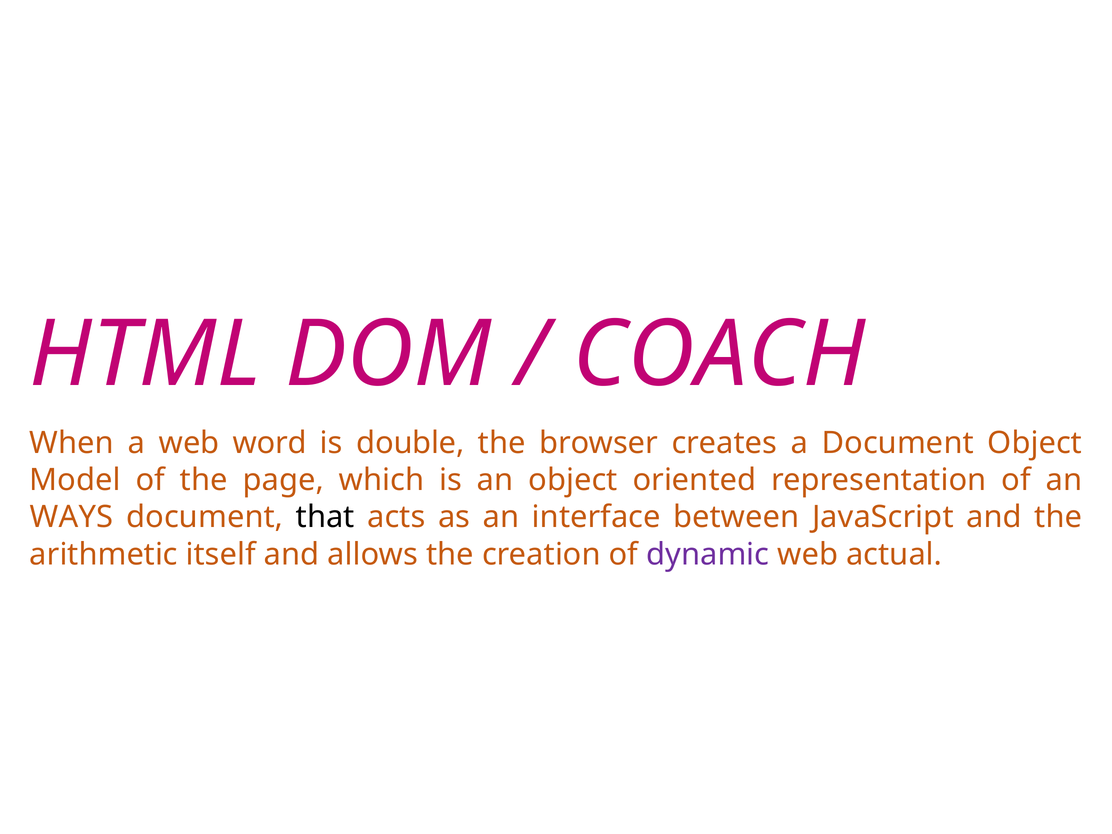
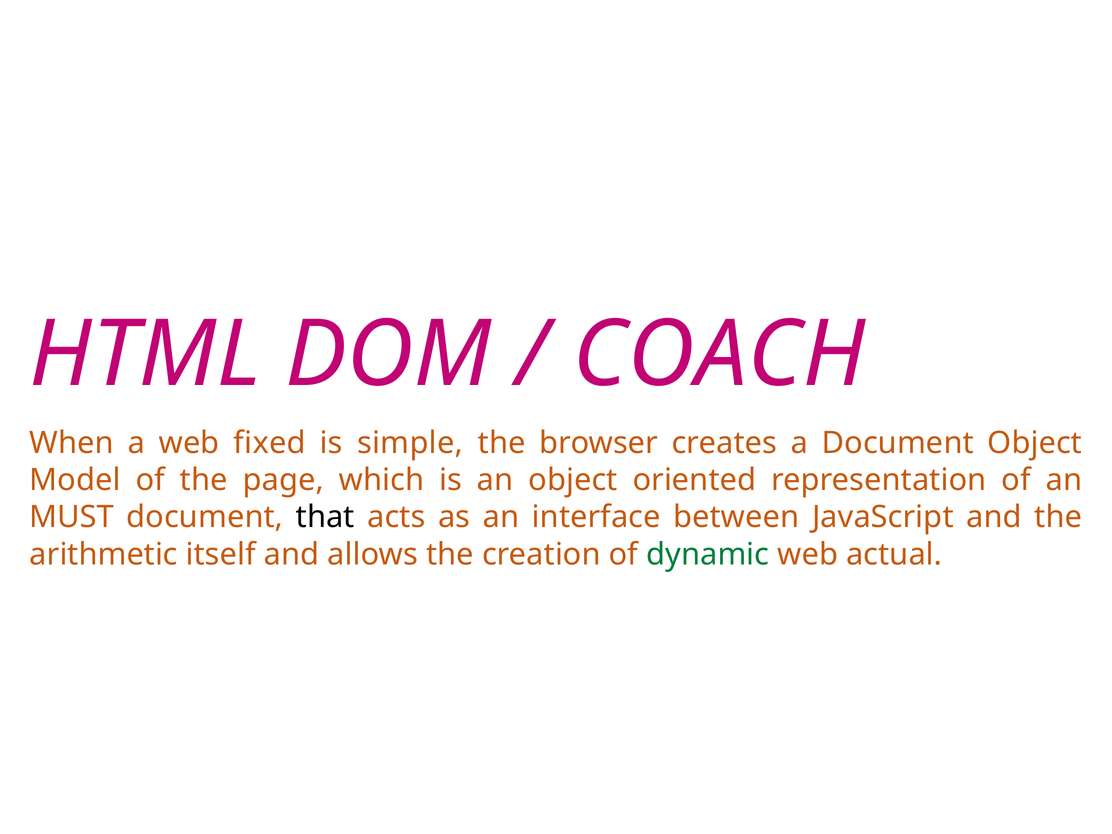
word: word -> fixed (270, 443)
double: double -> simple (410, 443)
WAYS: WAYS -> MUST (72, 517)
dynamic colour: purple -> green (708, 554)
